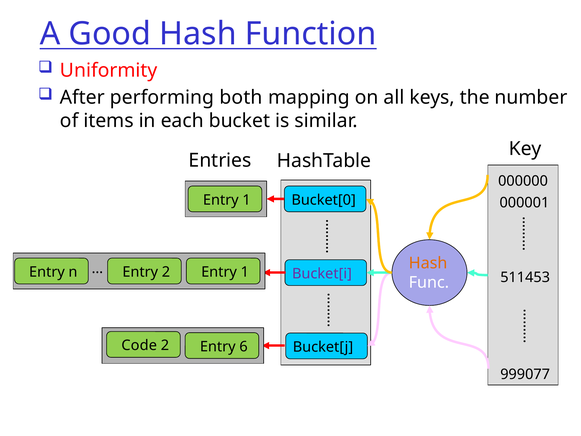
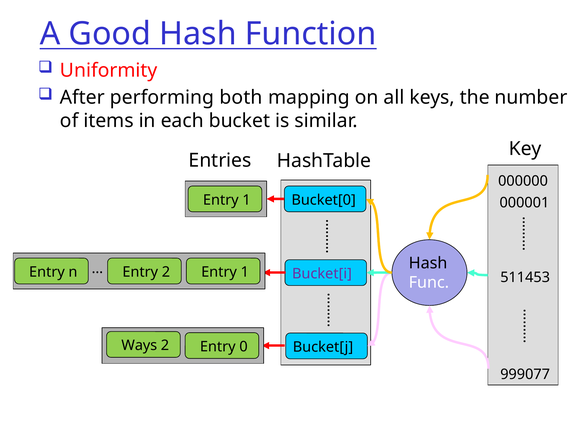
Hash colour: orange -> black (428, 263)
Code: Code -> Ways (139, 345)
6: 6 -> 0 (244, 346)
